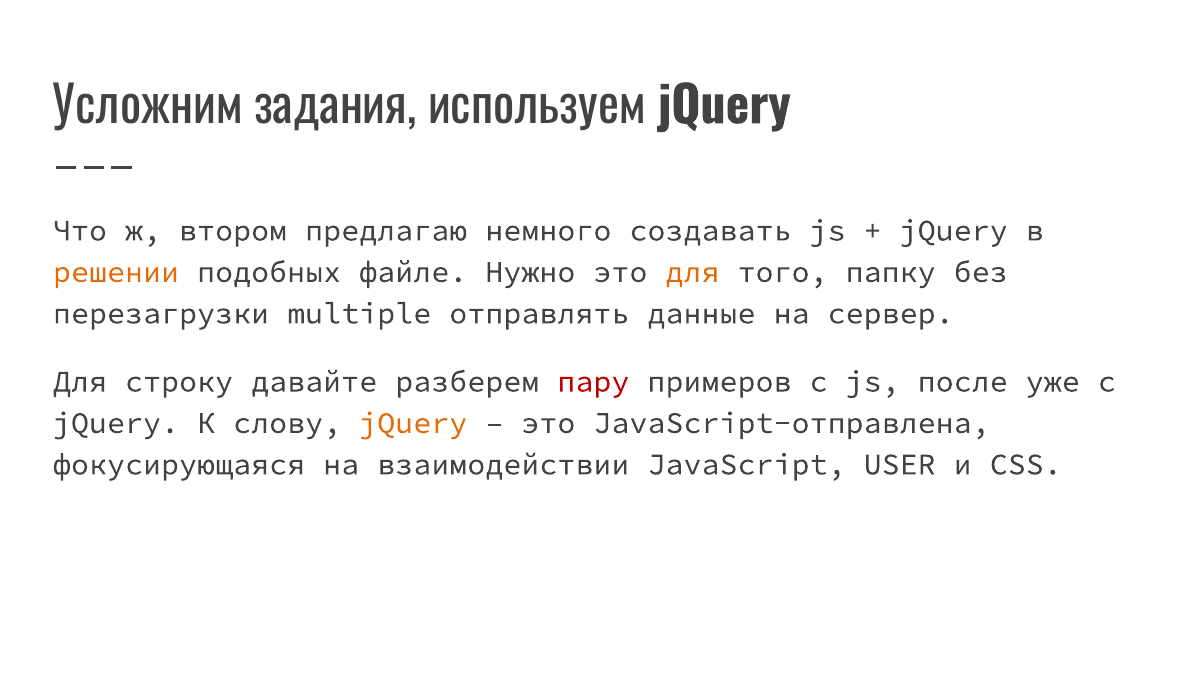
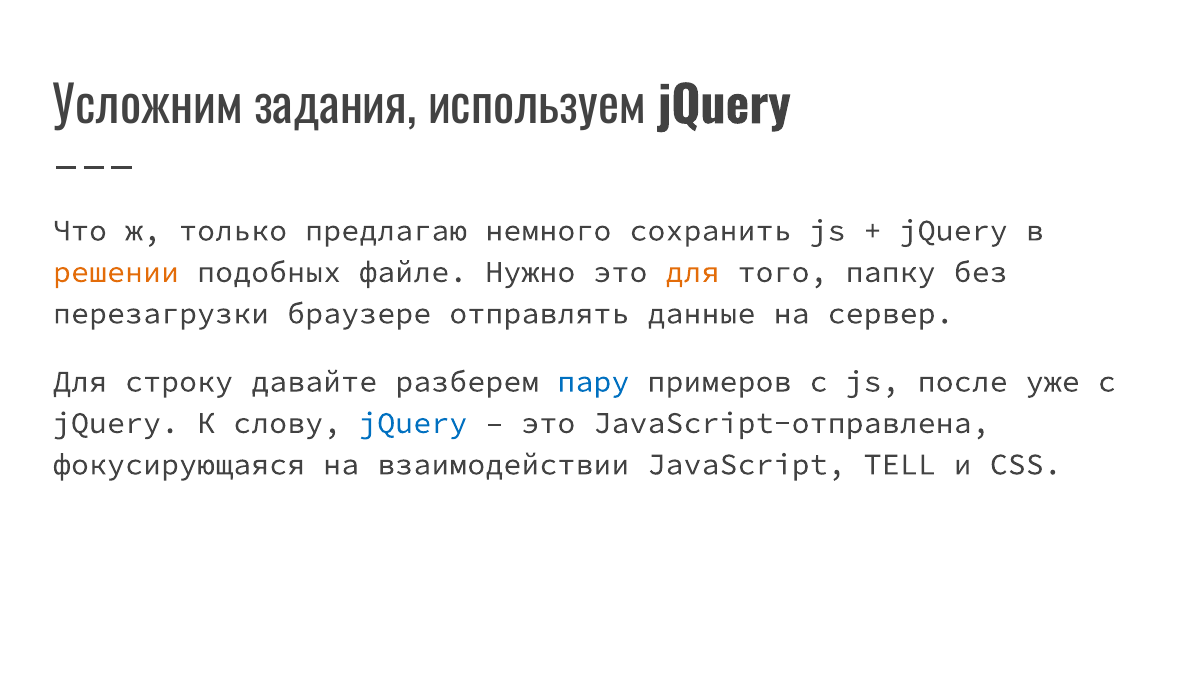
втором: втором -> только (233, 230)
создавать: создавать -> сохранить (711, 230)
multiple: multiple -> браузере (359, 313)
пару colour: red -> blue (593, 381)
jQuery colour: orange -> blue (413, 423)
USER: USER -> TELL (900, 464)
